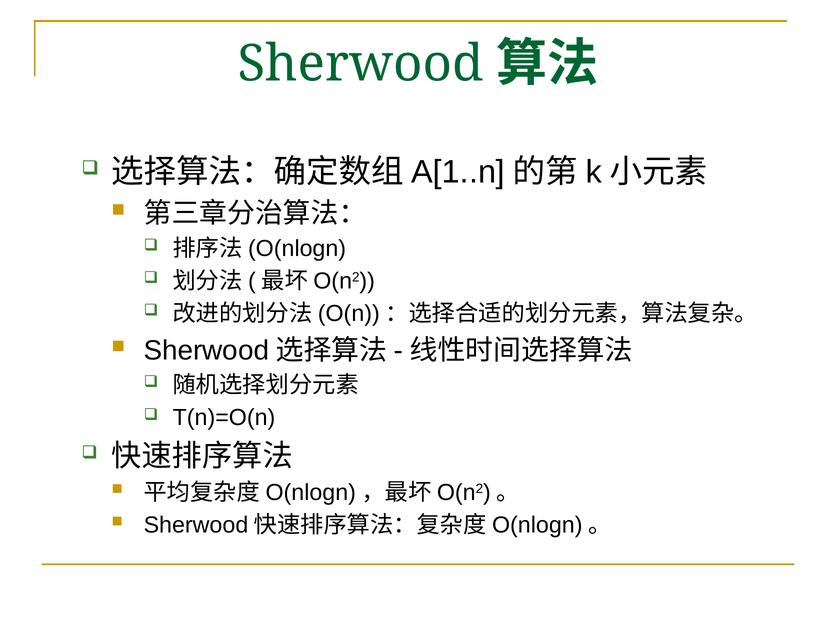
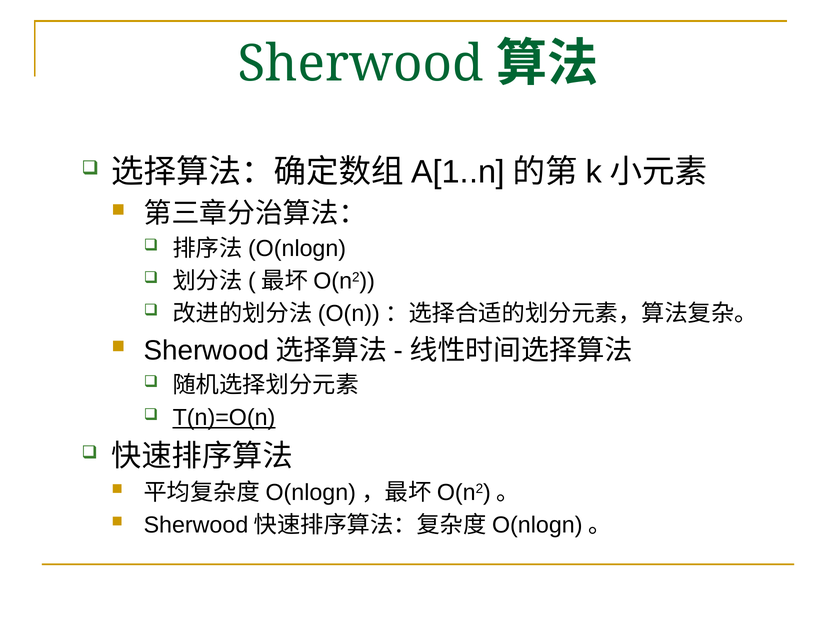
T(n)=O(n underline: none -> present (224, 418)
